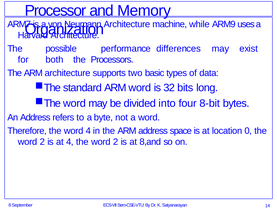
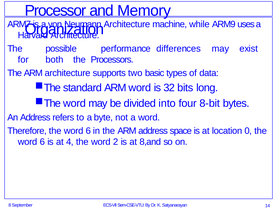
Therefore the word 4: 4 -> 6 (88, 131)
2: 2 -> 6 (42, 142)
